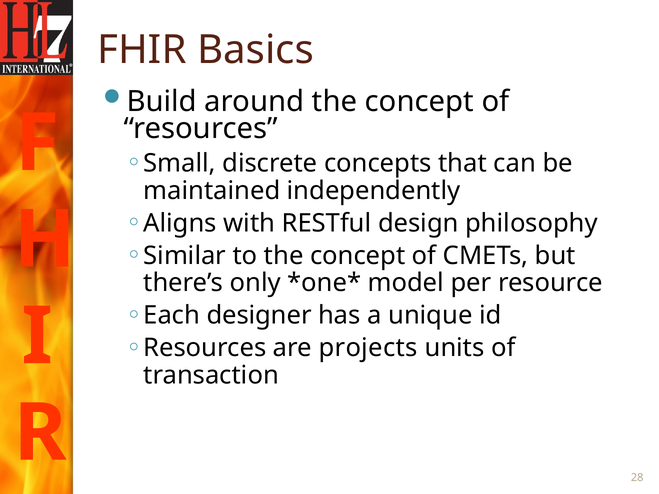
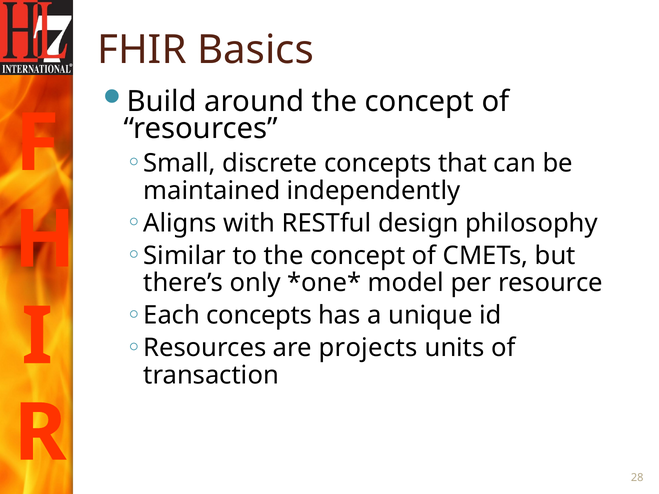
Each designer: designer -> concepts (259, 316)
